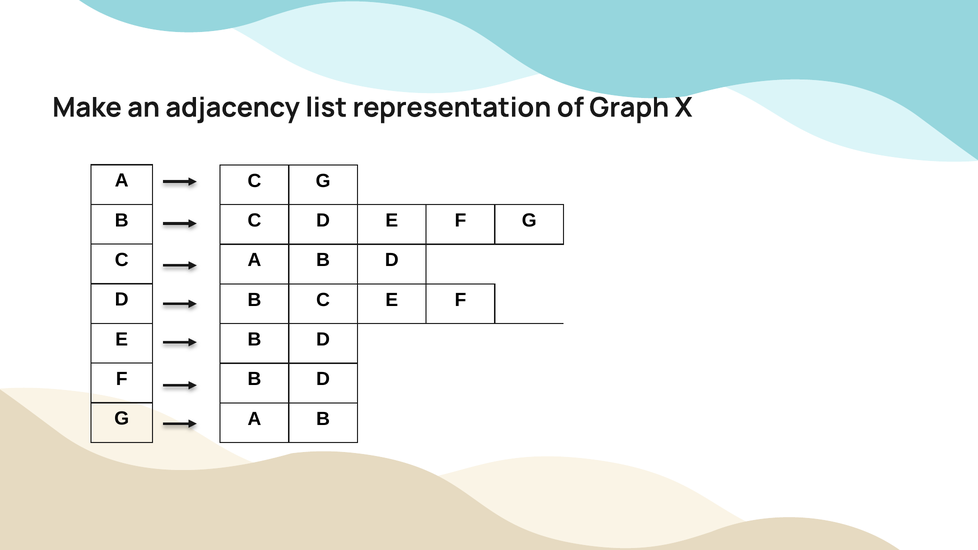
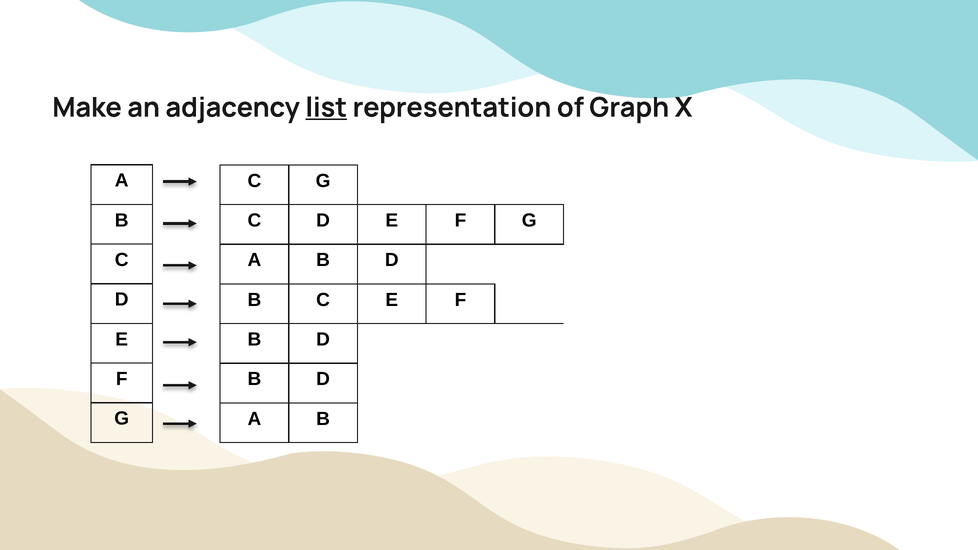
list underline: none -> present (326, 108)
